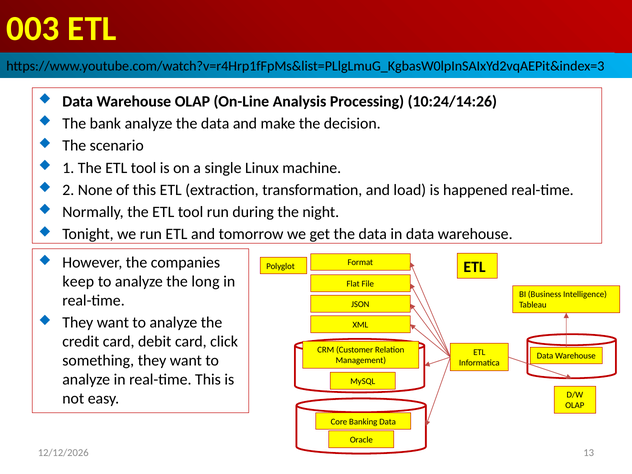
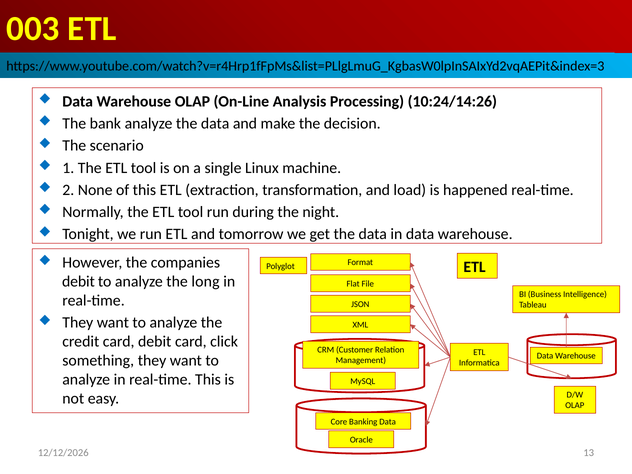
keep: keep -> debit (78, 282)
